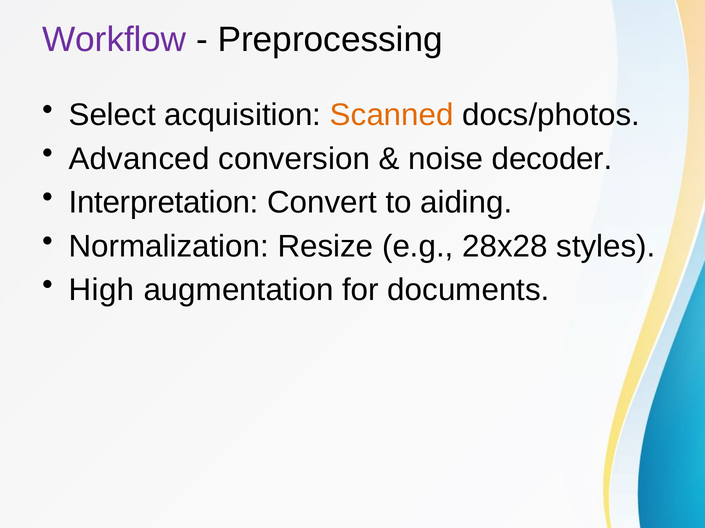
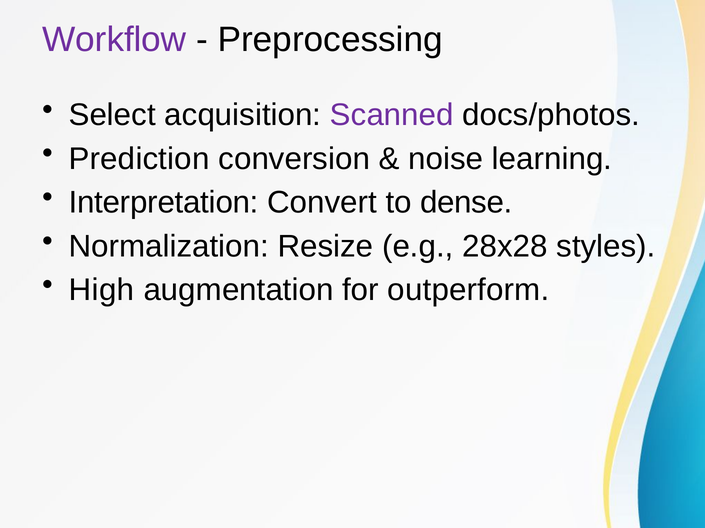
Scanned colour: orange -> purple (392, 115)
Advanced: Advanced -> Prediction (139, 159)
decoder: decoder -> learning (552, 159)
aiding: aiding -> dense (466, 203)
documents: documents -> outperform (468, 291)
